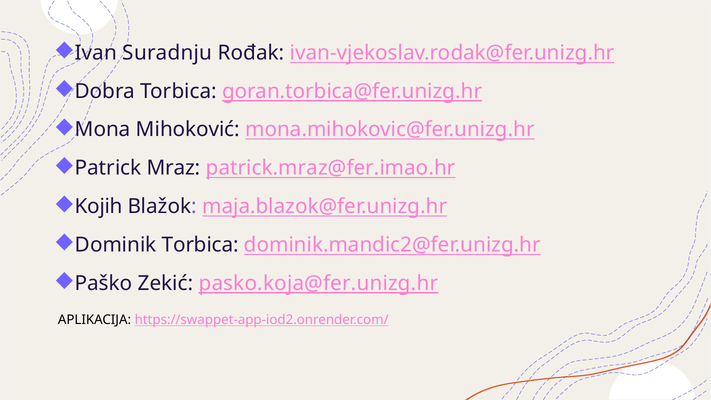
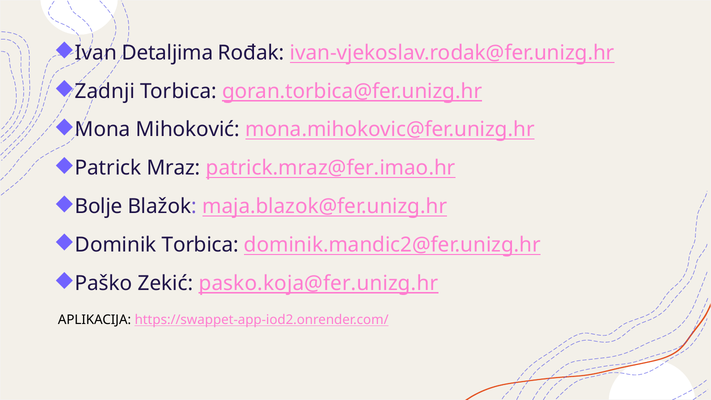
Suradnju: Suradnju -> Detaljima (167, 53)
Dobra: Dobra -> Zadnji (105, 91)
Kojih: Kojih -> Bolje (99, 206)
